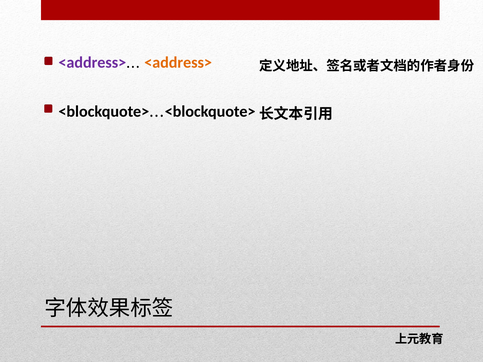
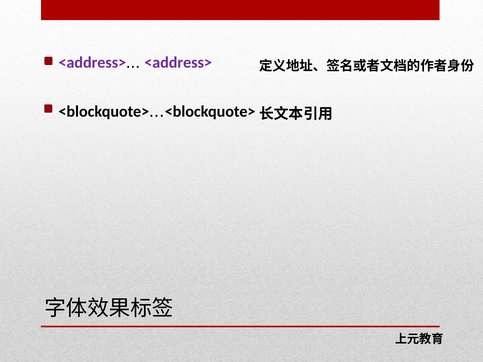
<address> colour: orange -> purple (178, 63)
